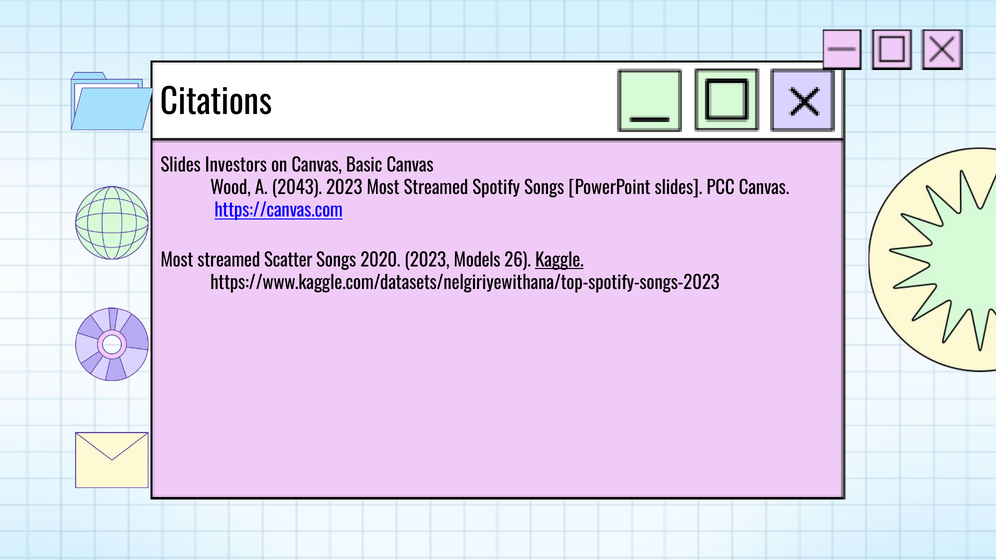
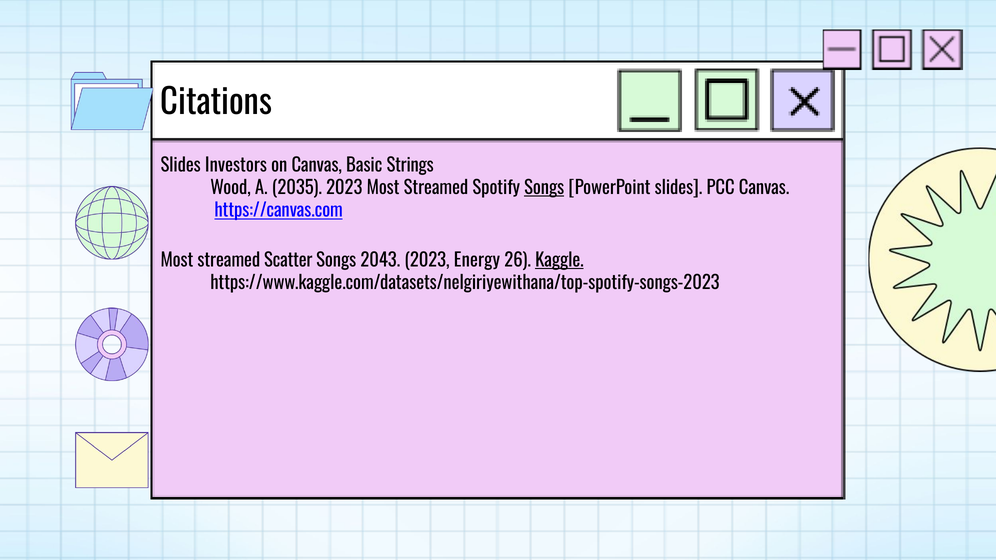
Basic Canvas: Canvas -> Strings (410, 166)
2043: 2043 -> 2035 (297, 188)
Songs underline: none -> present (544, 188)
2020: 2020 -> 2043 (380, 261)
Models: Models -> Energy (477, 261)
